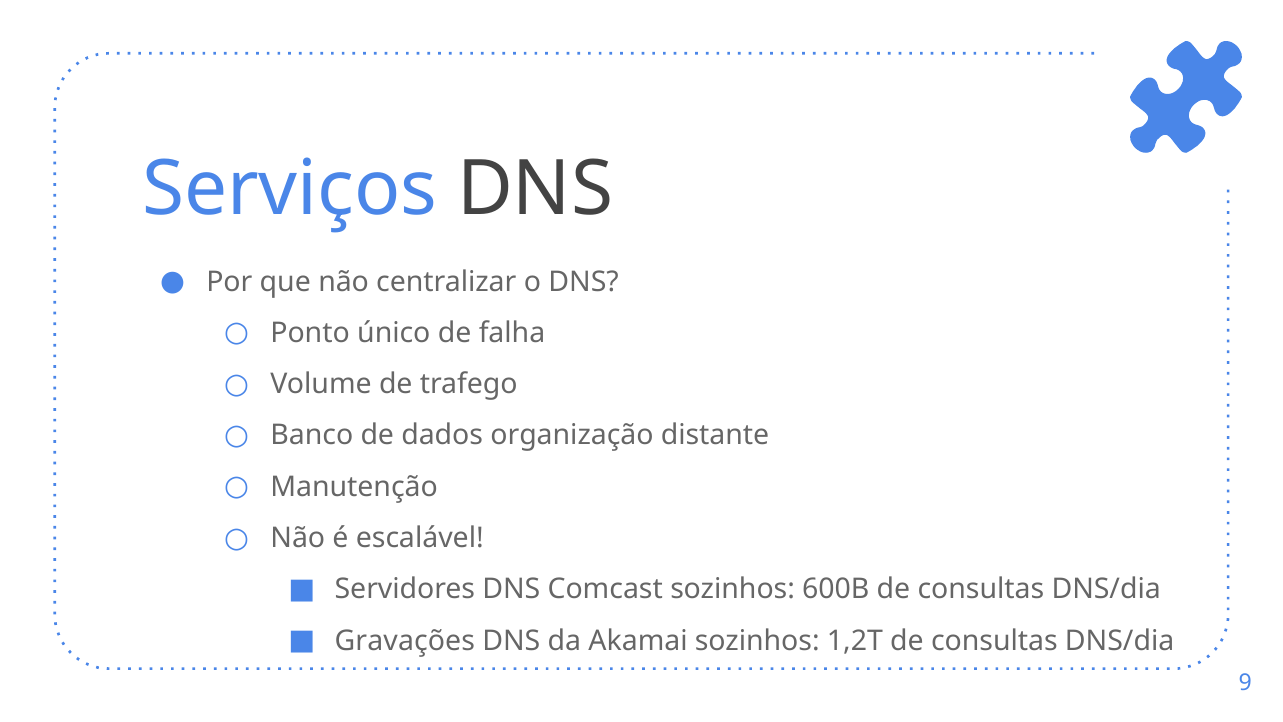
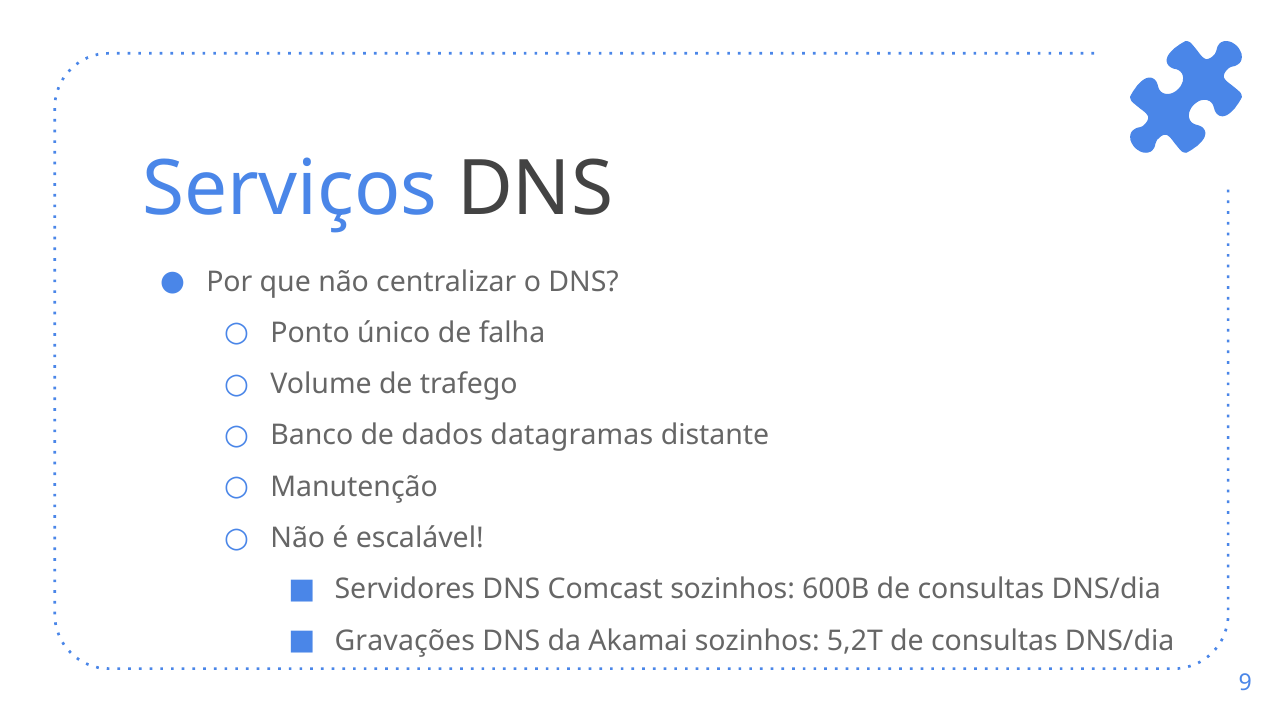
organização: organização -> datagramas (572, 435)
1,2T: 1,2T -> 5,2T (855, 640)
